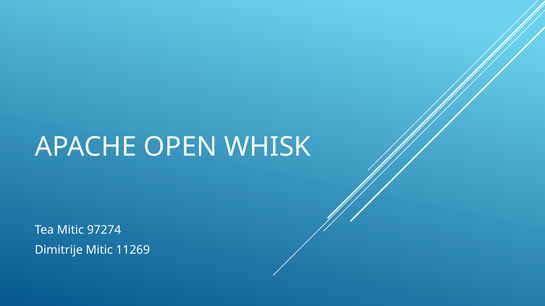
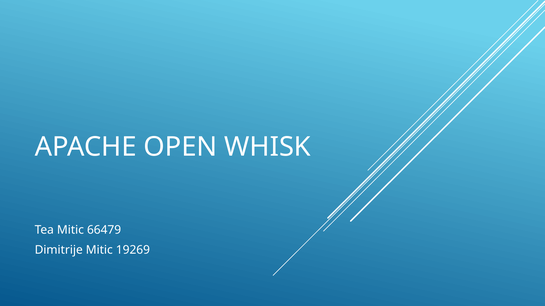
97274: 97274 -> 66479 (104, 230)
11269: 11269 -> 19269 (133, 250)
